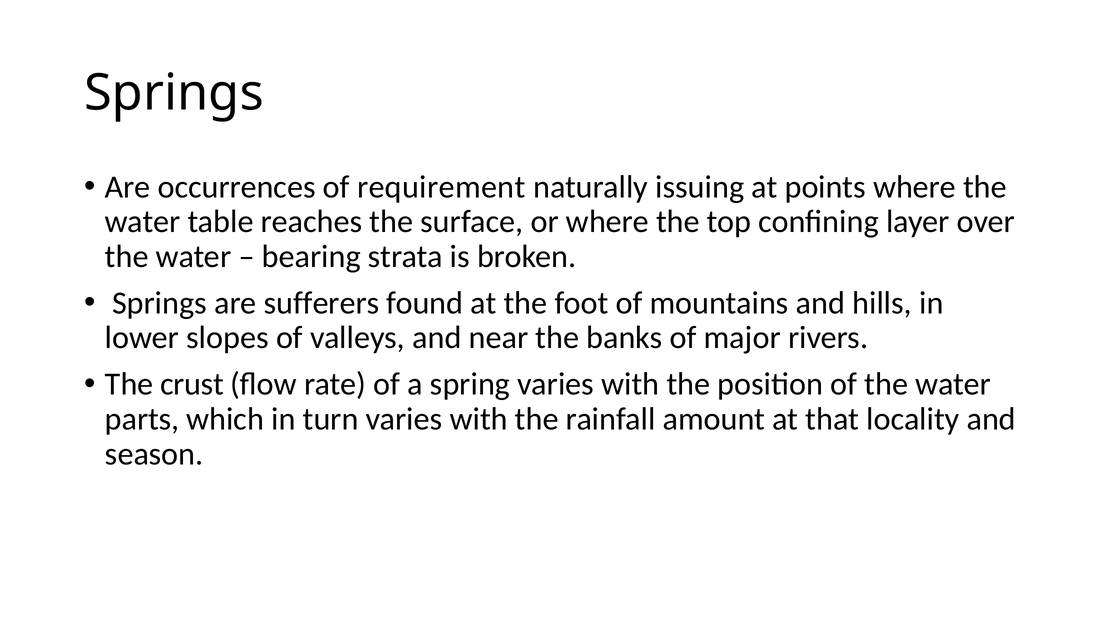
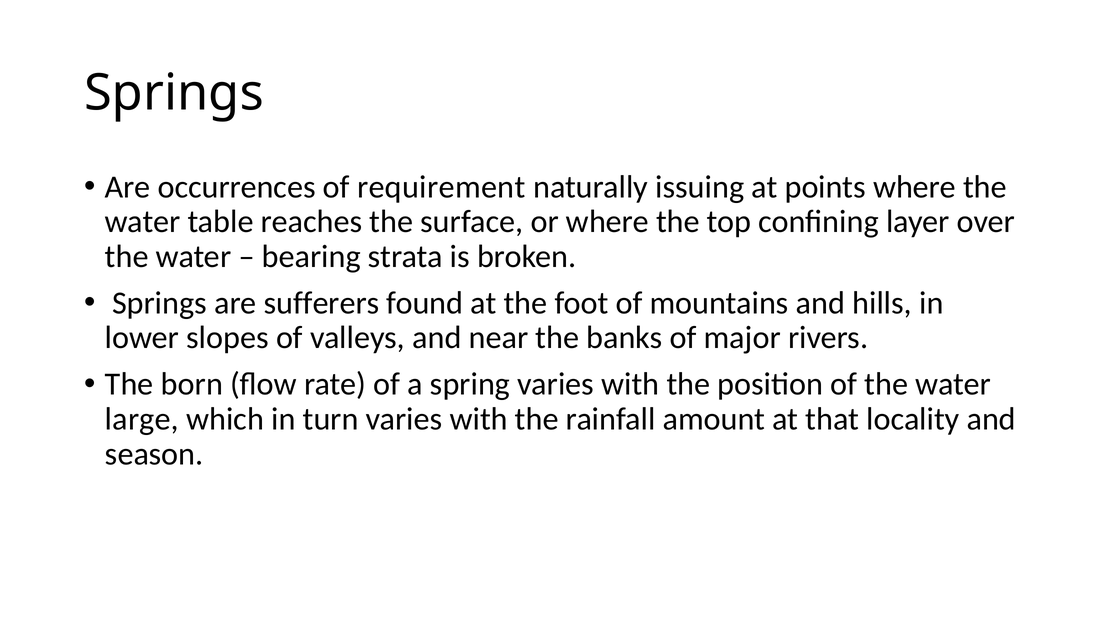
crust: crust -> born (192, 384)
parts: parts -> large (142, 419)
